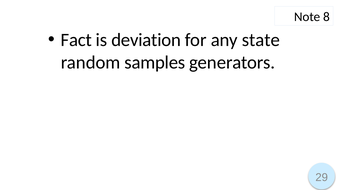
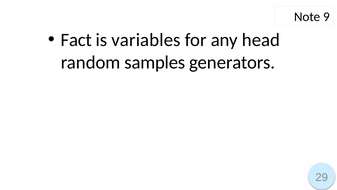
8: 8 -> 9 (326, 17)
deviation: deviation -> variables (146, 40)
state: state -> head (261, 40)
